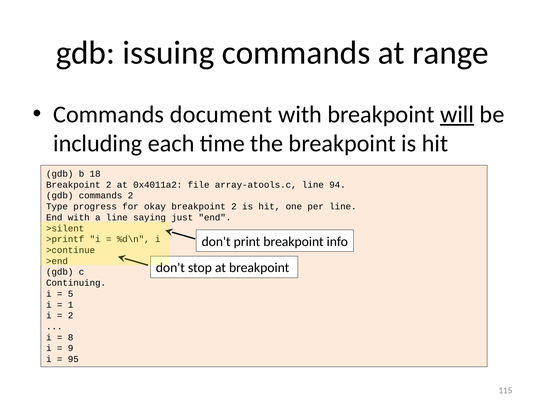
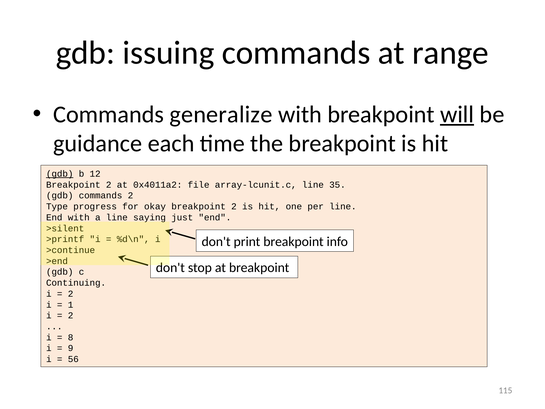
document: document -> generalize (221, 114)
including: including -> guidance (98, 143)
gdb underline: none -> present (60, 174)
18: 18 -> 12 (95, 174)
array-atools.c: array-atools.c -> array-lcunit.c (256, 185)
94: 94 -> 35 (337, 185)
5: 5 -> 2 (71, 294)
95: 95 -> 56 (73, 359)
